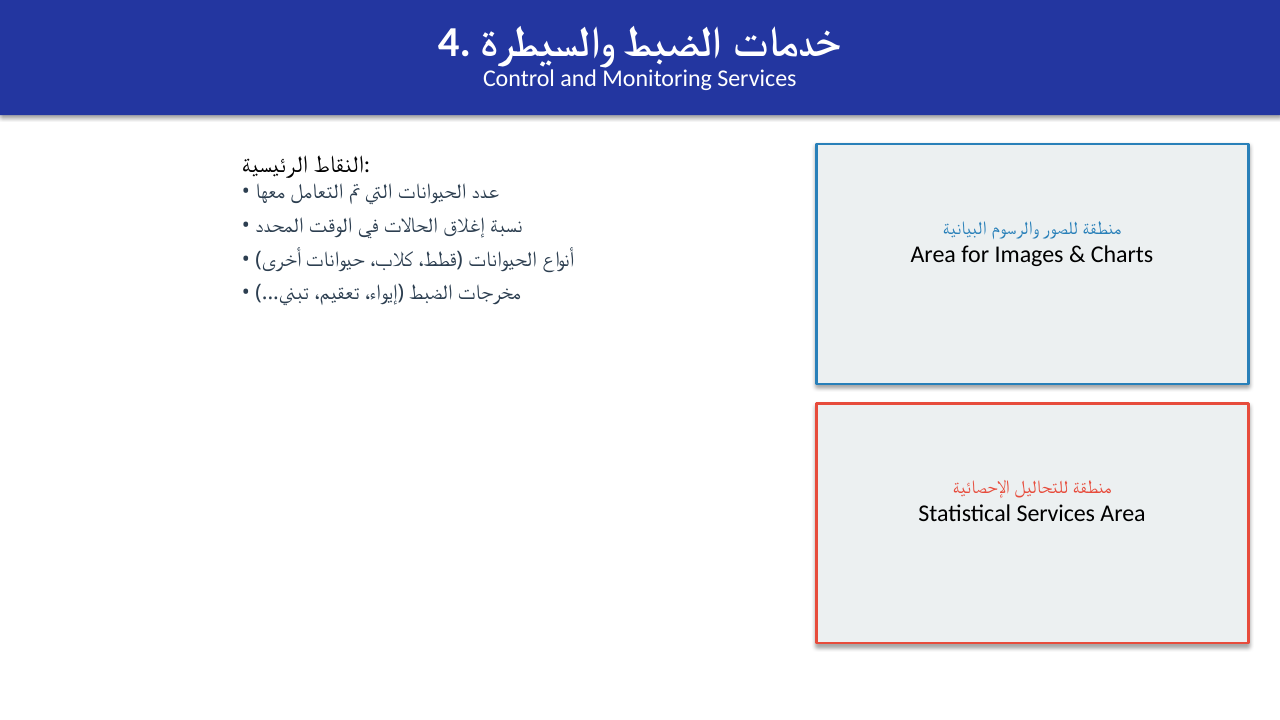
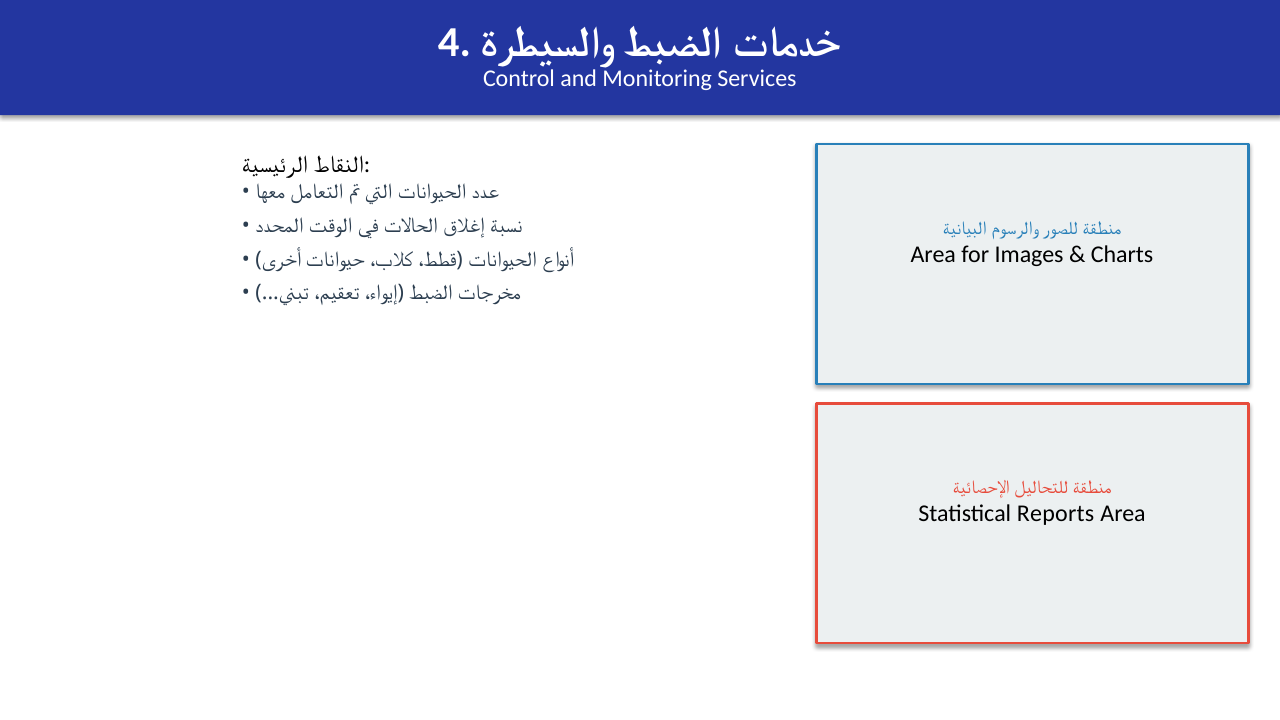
Statistical Services: Services -> Reports (1056, 514)
